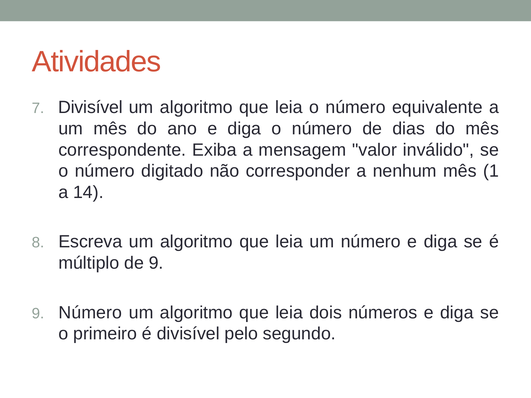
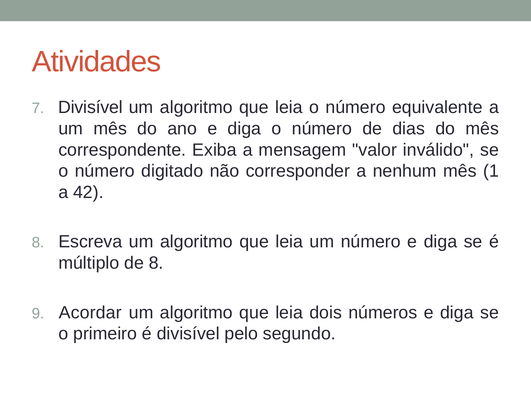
14: 14 -> 42 (88, 192)
de 9: 9 -> 8 (156, 263)
Número: Número -> Acordar (90, 313)
